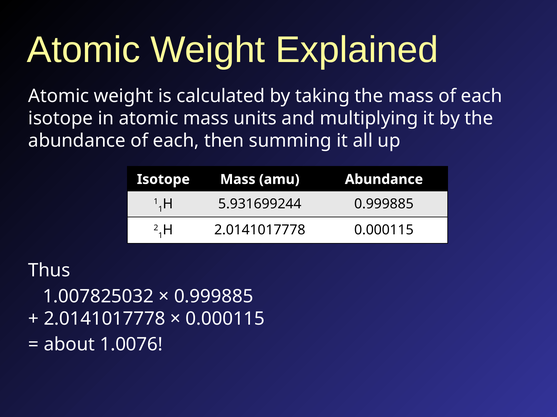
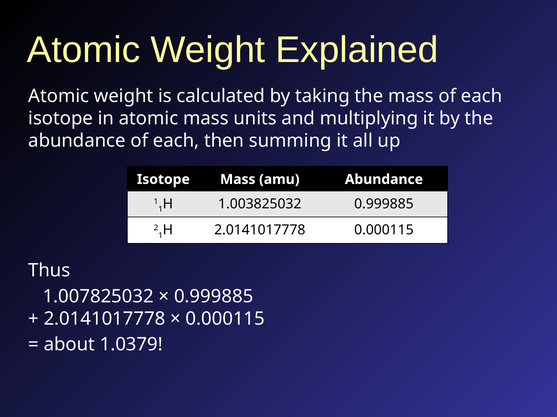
5.931699244: 5.931699244 -> 1.003825032 (260, 204)
1.0076: 1.0076 -> 1.0379 (131, 345)
